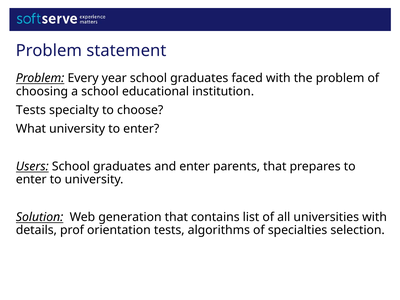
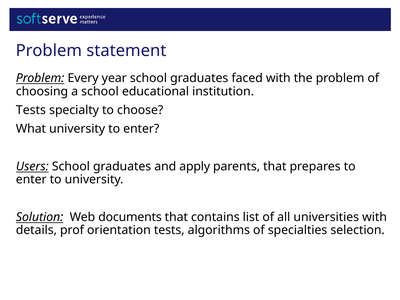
and enter: enter -> apply (195, 166)
generation: generation -> documents (130, 217)
